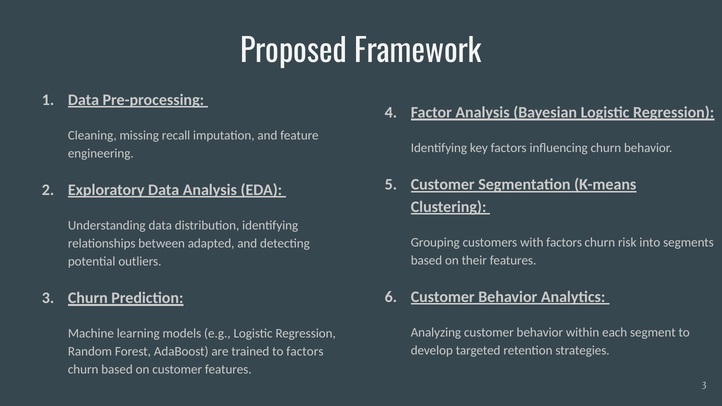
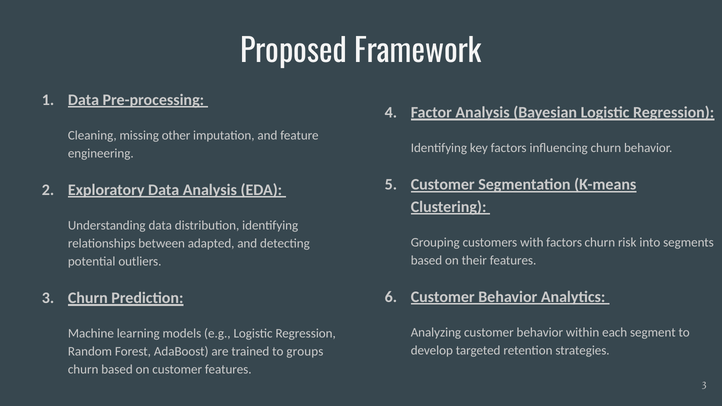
recall: recall -> other (176, 135)
to factors: factors -> groups (305, 352)
